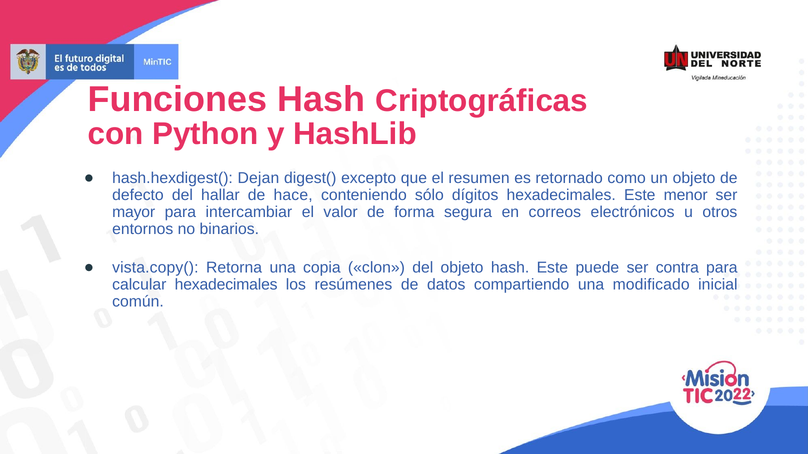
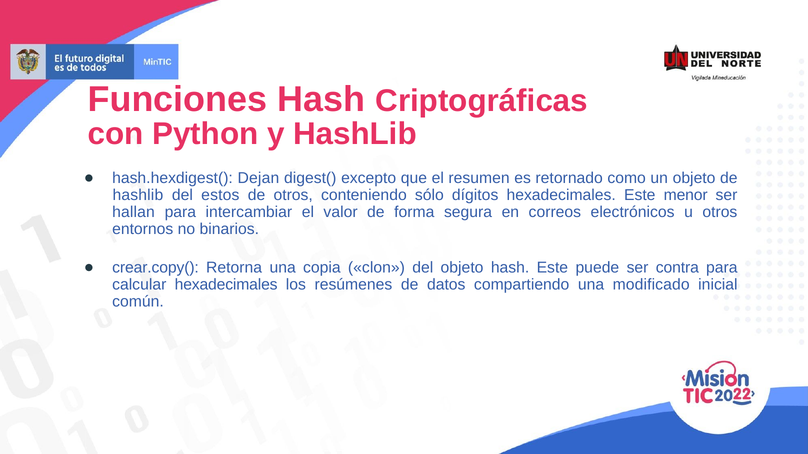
defecto: defecto -> hashlib (138, 195)
hallar: hallar -> estos (220, 195)
de hace: hace -> otros (293, 195)
mayor: mayor -> hallan (134, 212)
vista.copy(: vista.copy( -> crear.copy( (156, 268)
